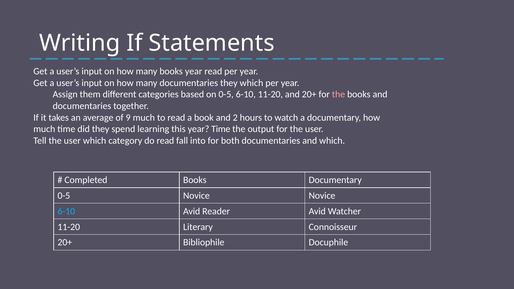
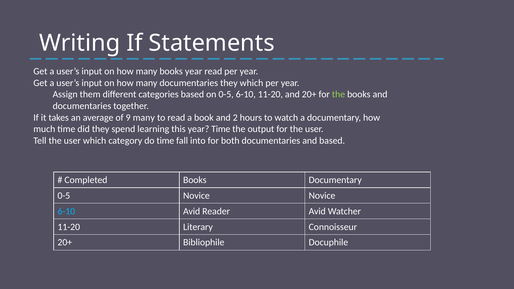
the colour: pink -> light green (339, 94)
9 much: much -> many (144, 118)
do read: read -> time (165, 141)
and which: which -> based (332, 141)
